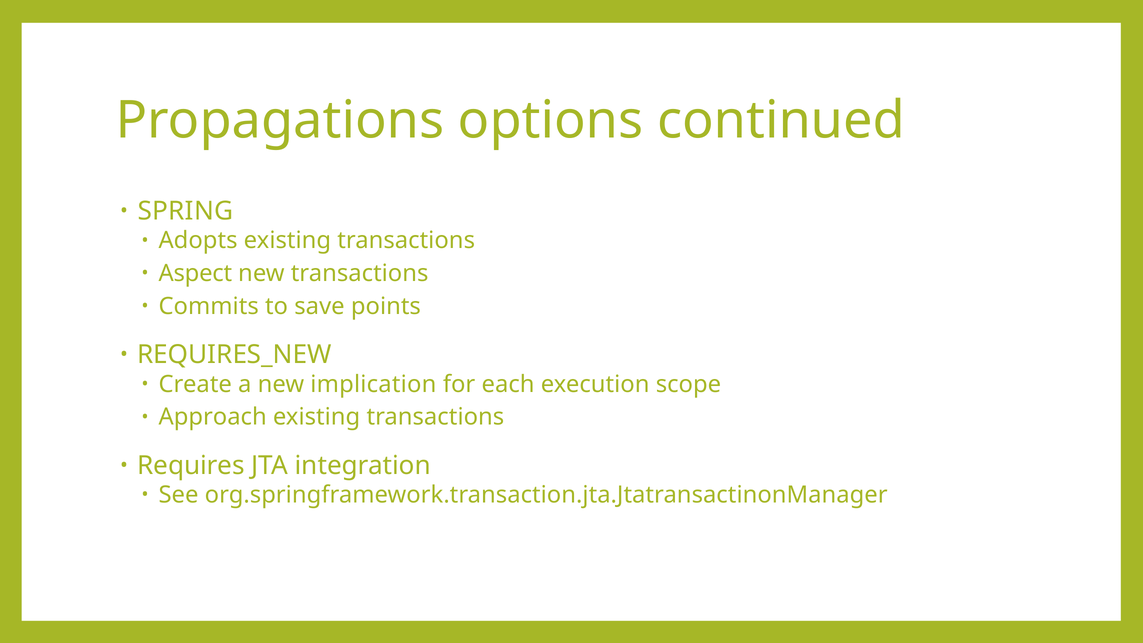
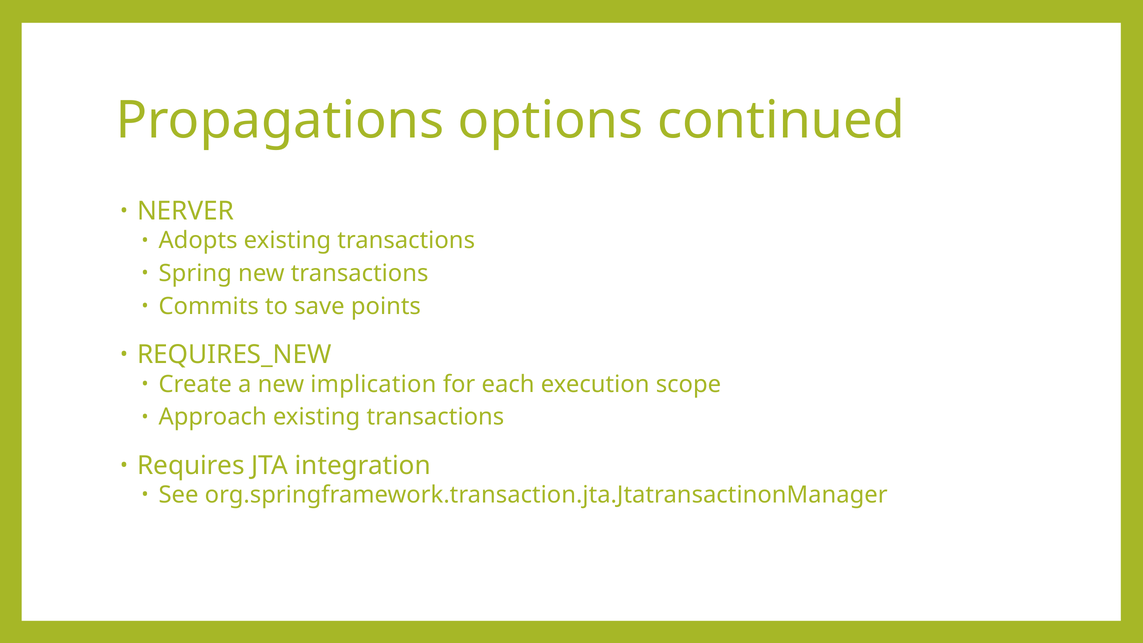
SPRING: SPRING -> NERVER (186, 211)
Aspect: Aspect -> Spring (195, 273)
